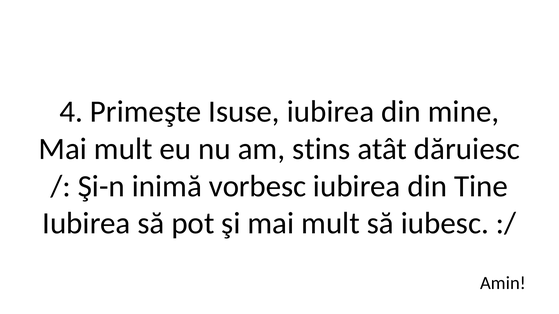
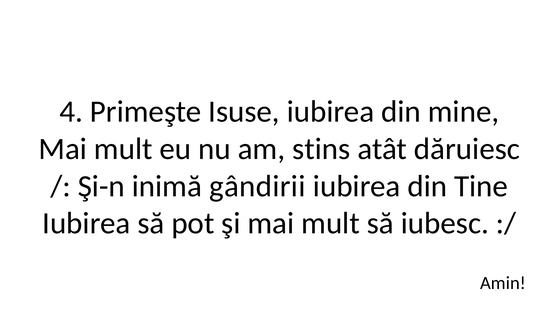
vorbesc: vorbesc -> gândirii (257, 186)
